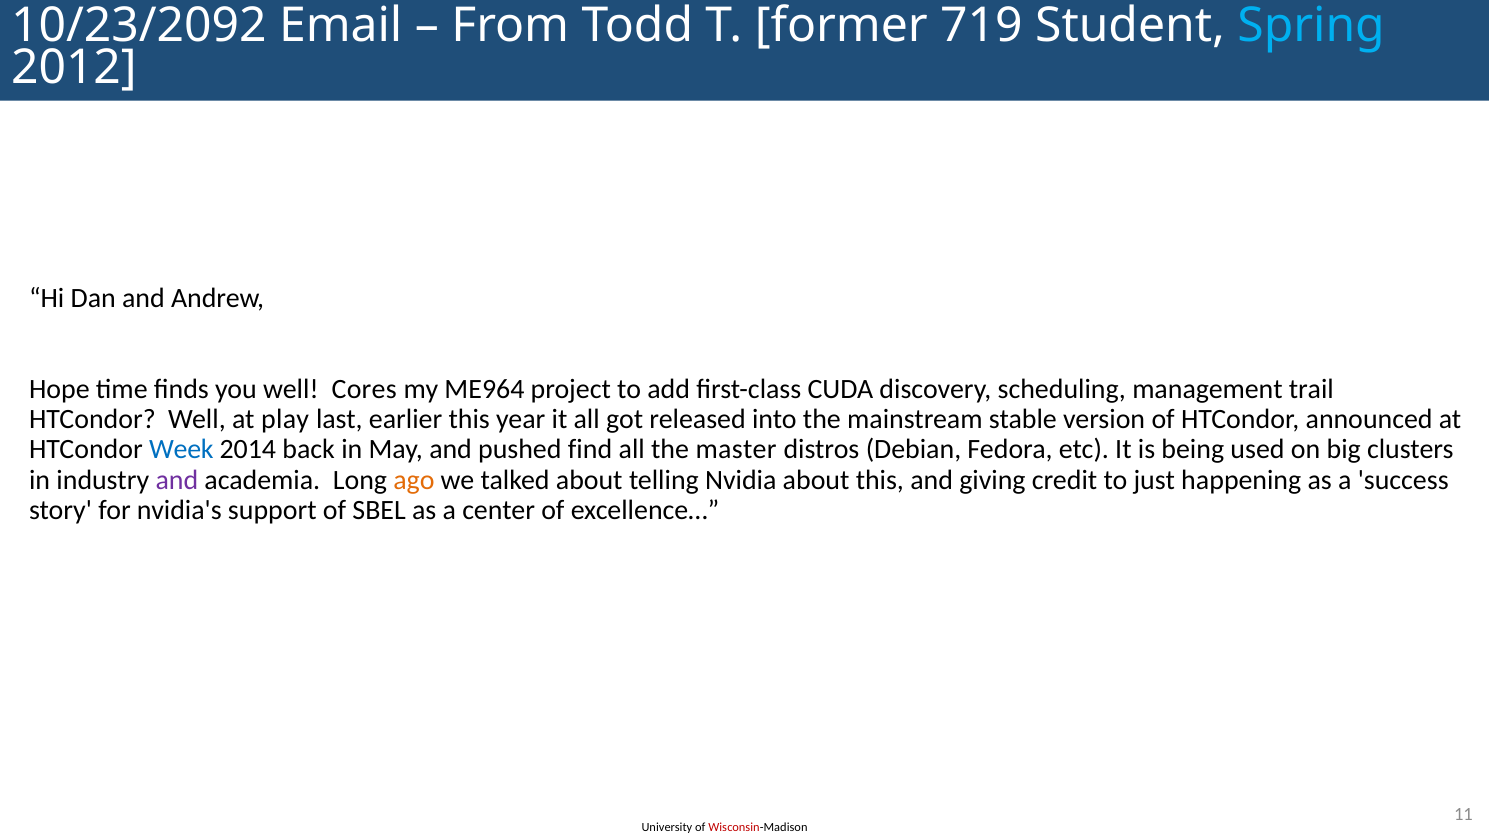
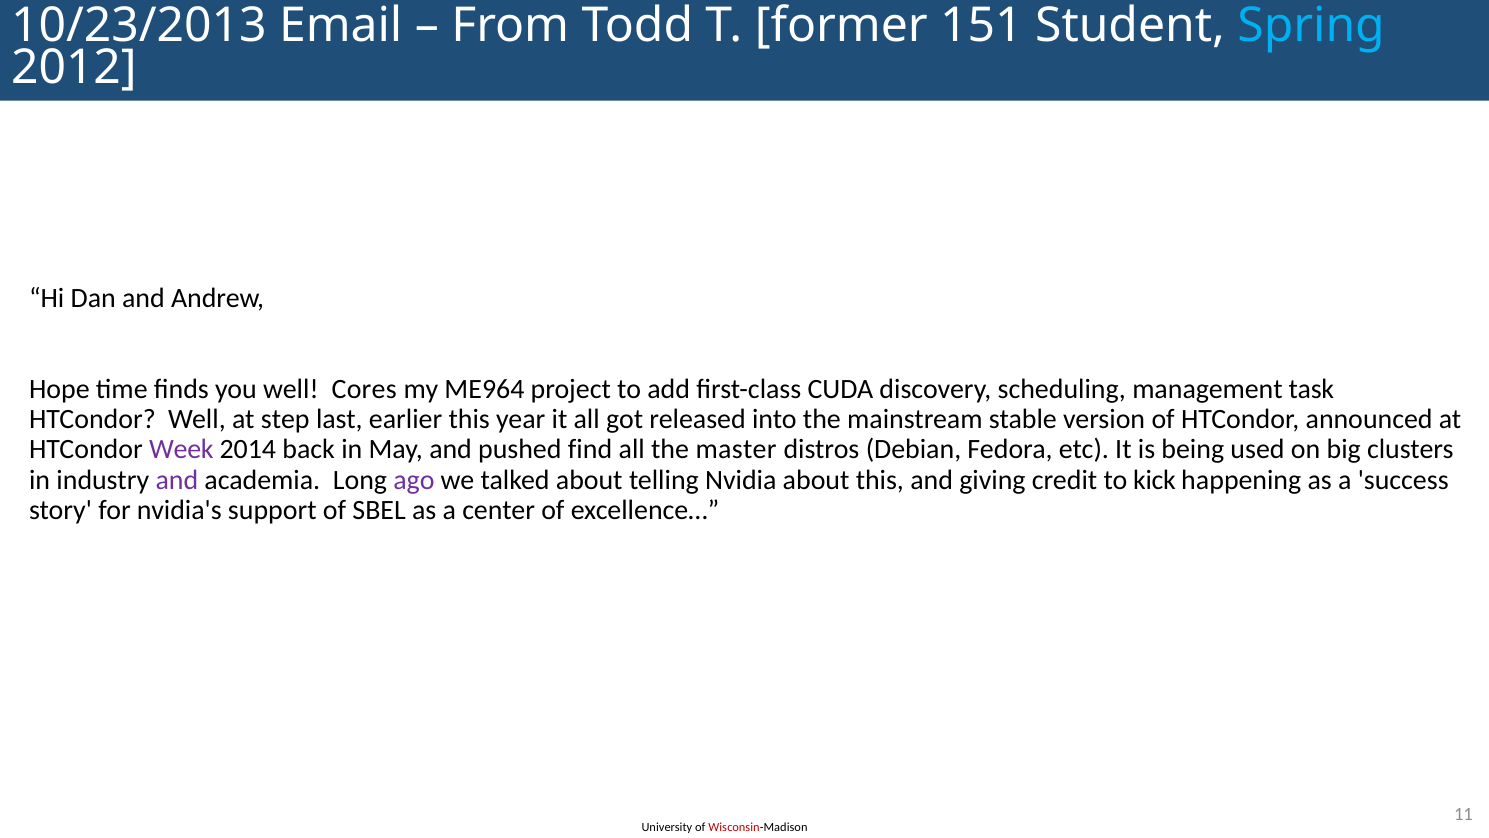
10/23/2092: 10/23/2092 -> 10/23/2013 (139, 26)
719: 719 -> 151 (981, 26)
trail: trail -> task (1311, 389)
play: play -> step (285, 419)
Week colour: blue -> purple (181, 449)
ago colour: orange -> purple (414, 480)
just: just -> kick (1154, 480)
